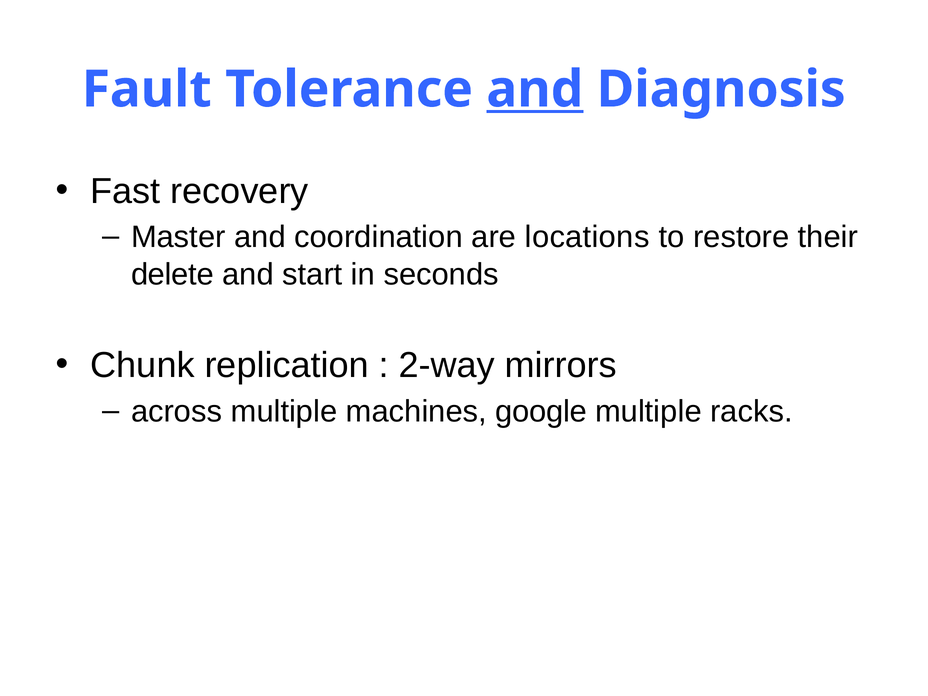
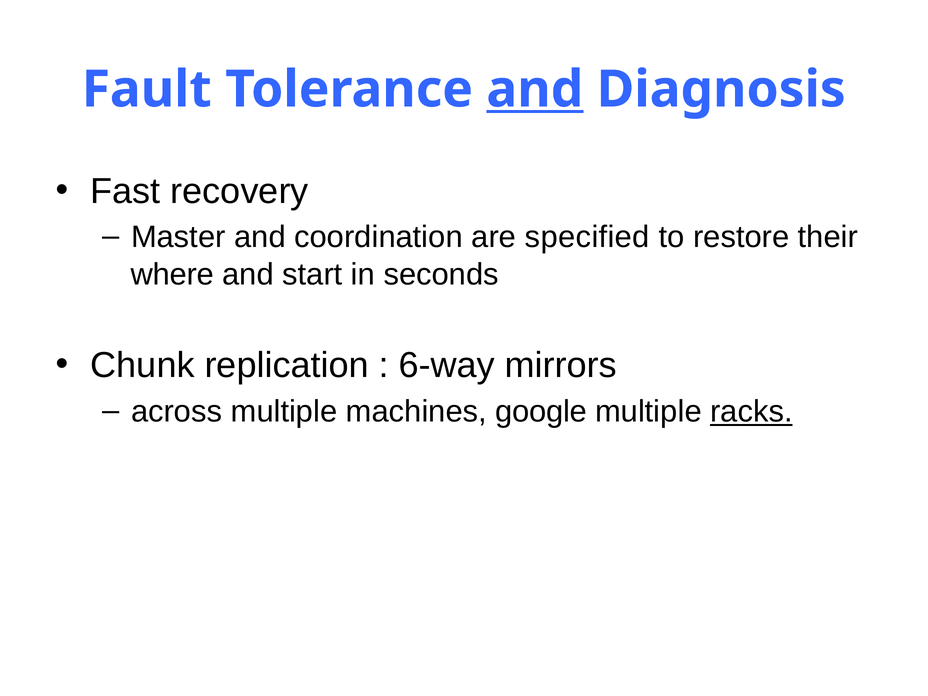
locations: locations -> specified (587, 237)
delete: delete -> where (172, 274)
2-way: 2-way -> 6-way (447, 365)
racks underline: none -> present (751, 412)
